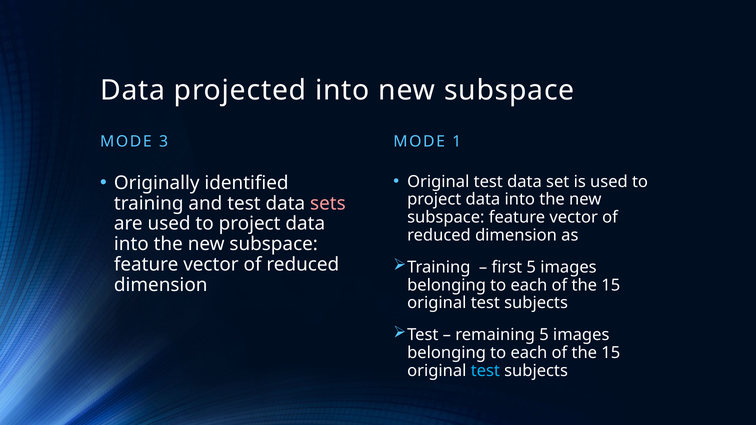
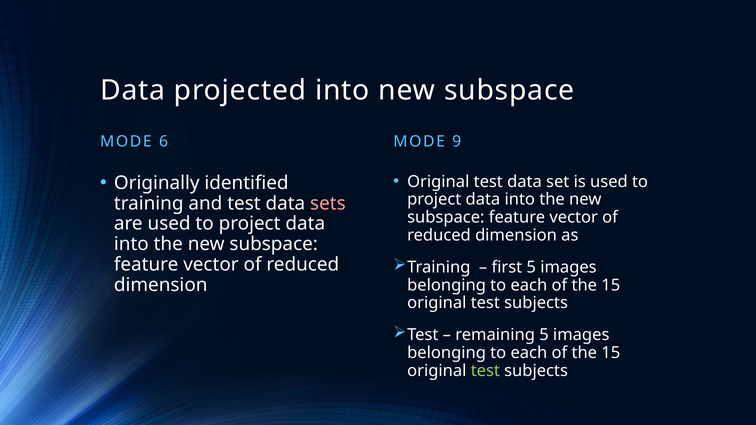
3: 3 -> 6 (164, 142)
1: 1 -> 9 (457, 142)
test colour: light blue -> light green (485, 371)
